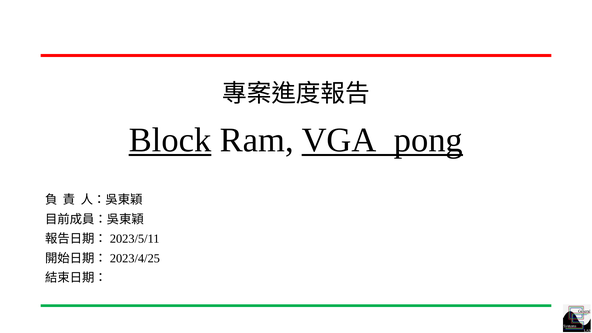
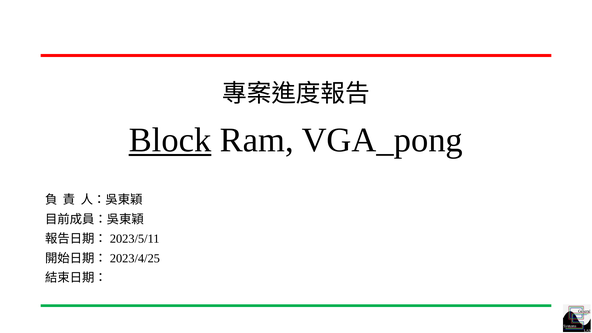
VGA_pong underline: present -> none (382, 140)
